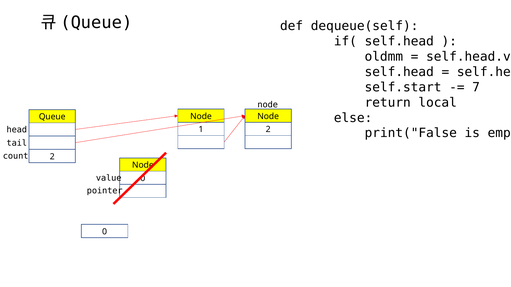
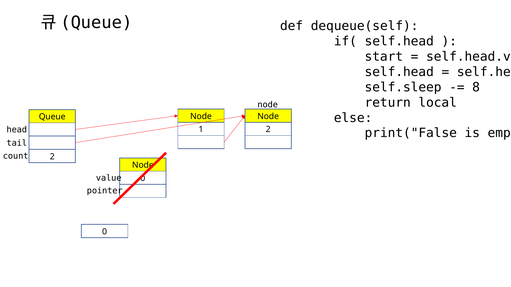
oldmm: oldmm -> start (384, 57)
self.start: self.start -> self.sleep (403, 87)
7: 7 -> 8 (476, 87)
